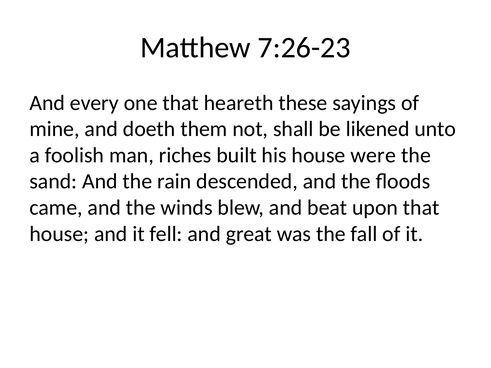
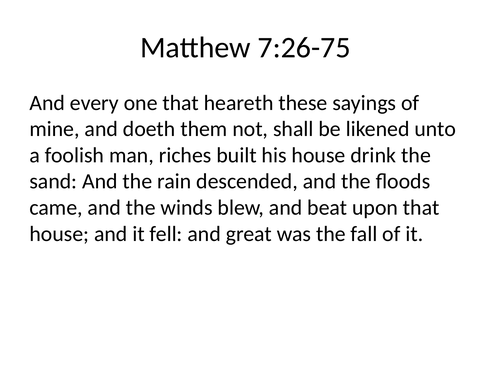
7:26-23: 7:26-23 -> 7:26-75 (304, 48)
were: were -> drink (373, 155)
